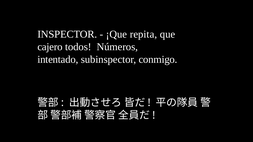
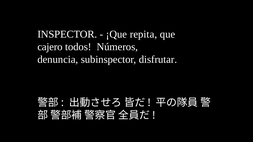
intentado: intentado -> denuncia (58, 60)
conmigo: conmigo -> disfrutar (158, 60)
